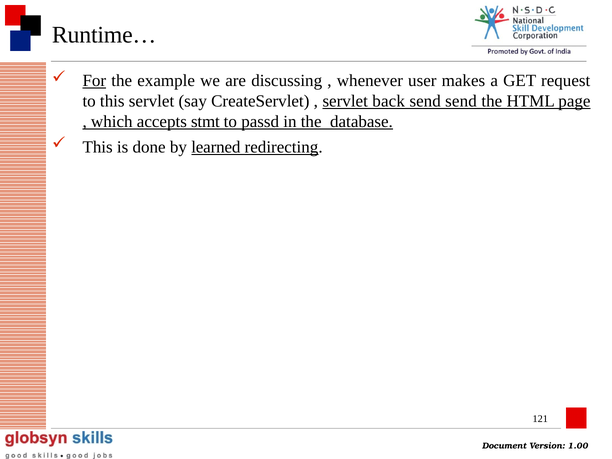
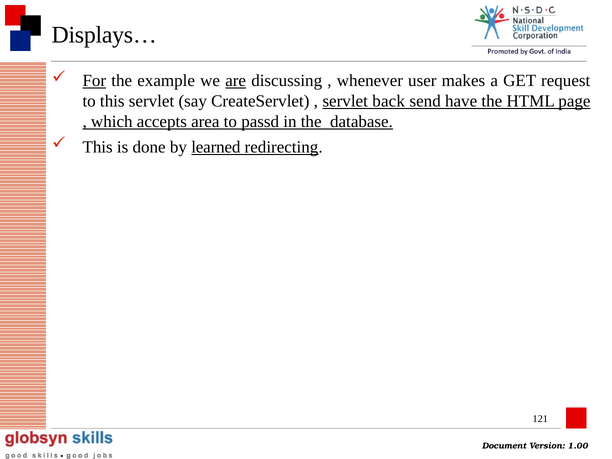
Runtime…: Runtime… -> Displays… (104, 35)
are underline: none -> present (236, 81)
send send: send -> have (461, 101)
stmt: stmt -> area (205, 122)
